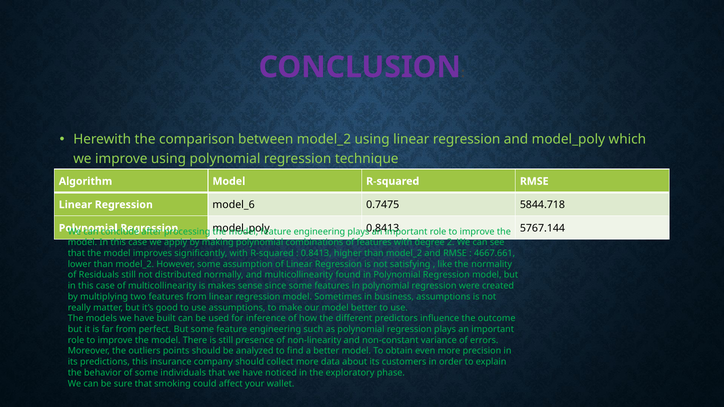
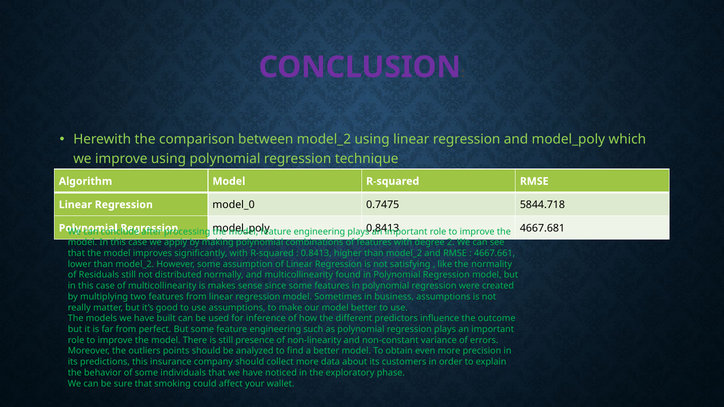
model_6: model_6 -> model_0 (234, 205)
5767.144: 5767.144 -> 4667.681 (542, 228)
